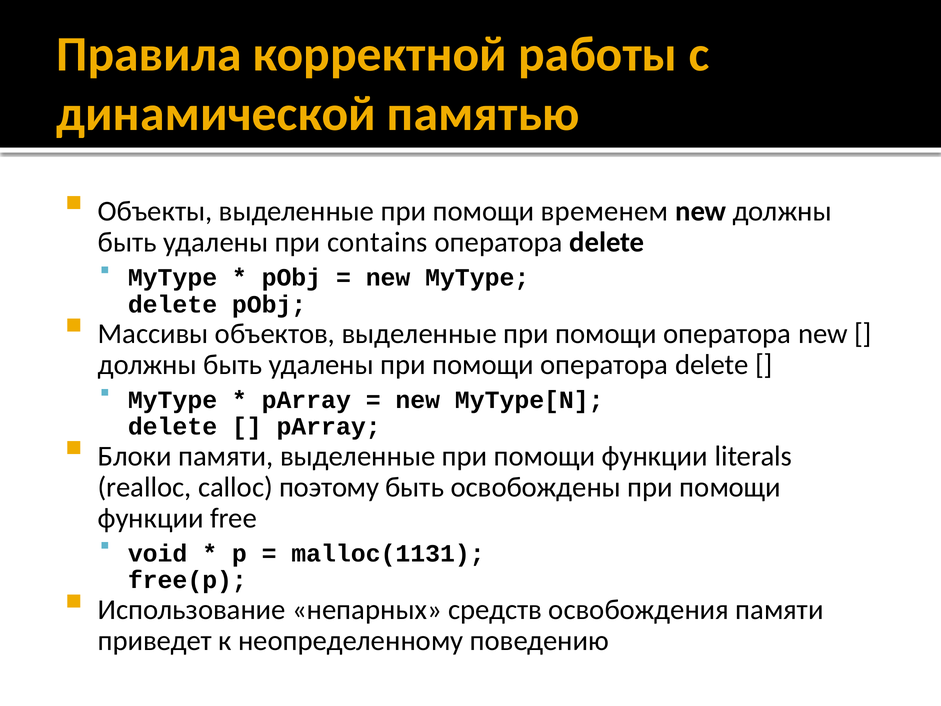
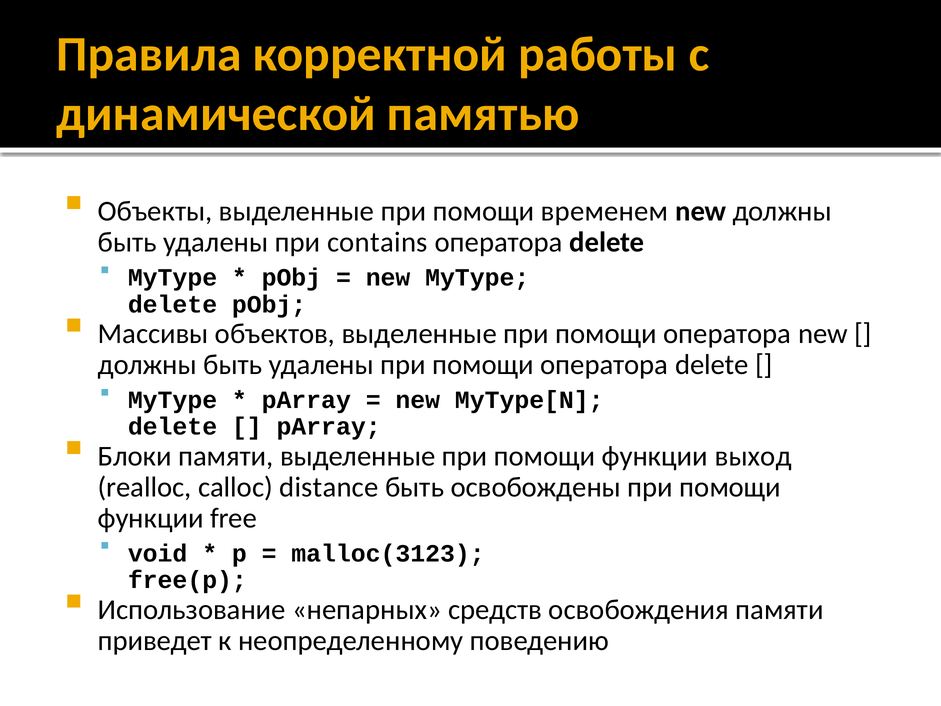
literals: literals -> выход (753, 456)
поэтому: поэтому -> distance (329, 487)
malloc(1131: malloc(1131 -> malloc(3123 (388, 553)
